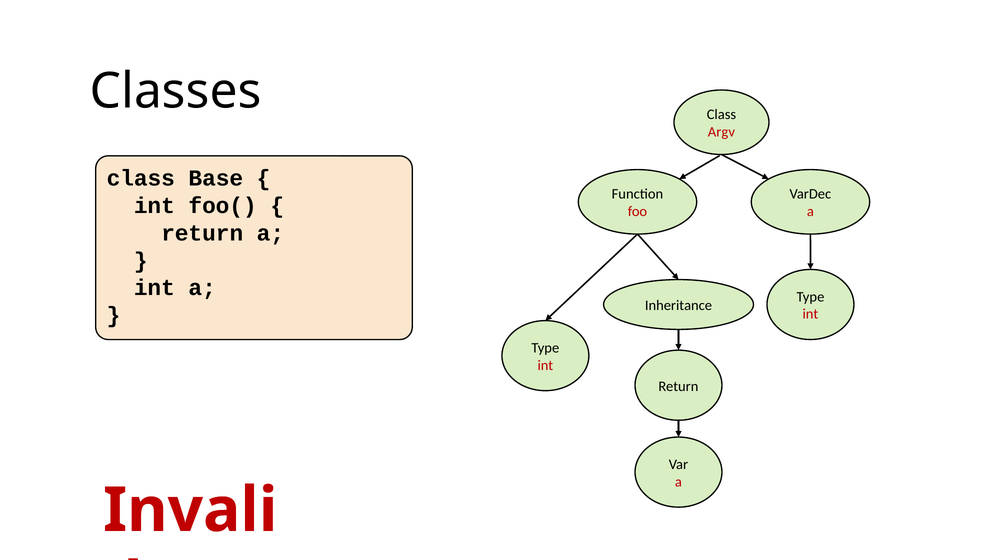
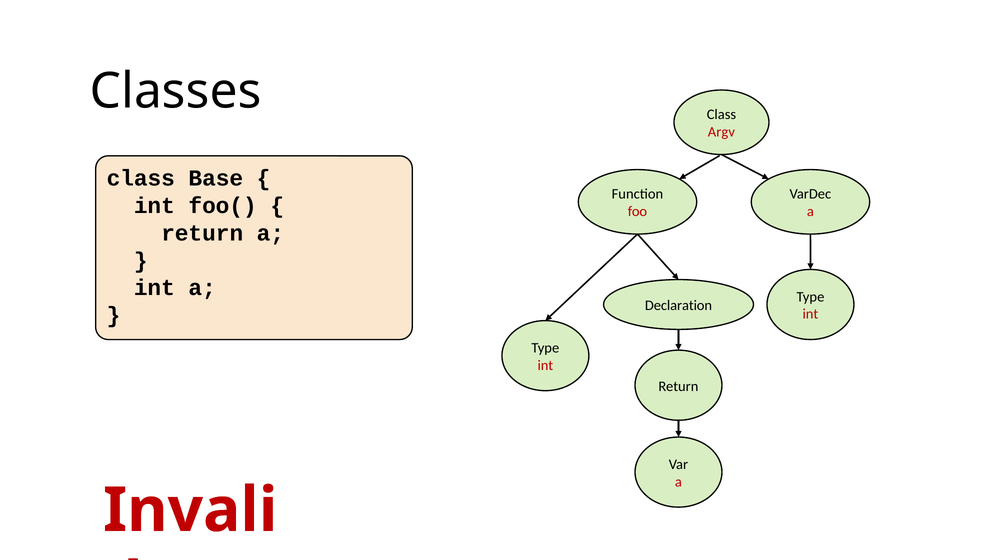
Inheritance: Inheritance -> Declaration (679, 305)
